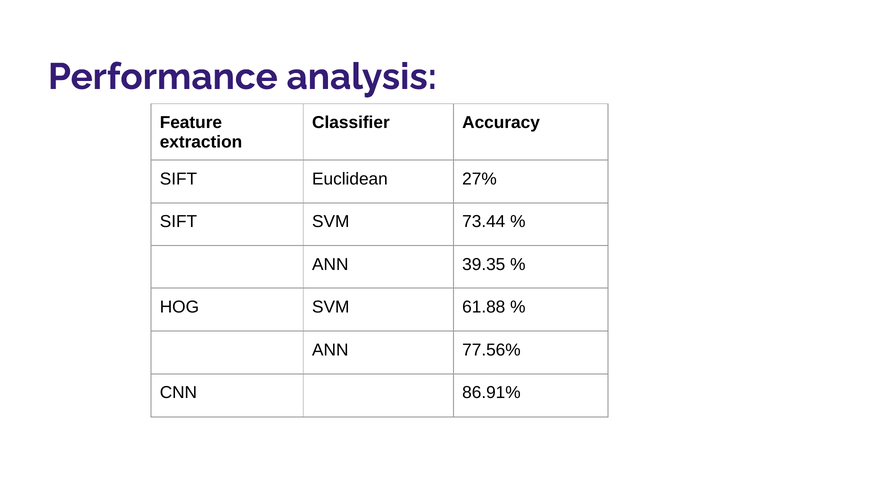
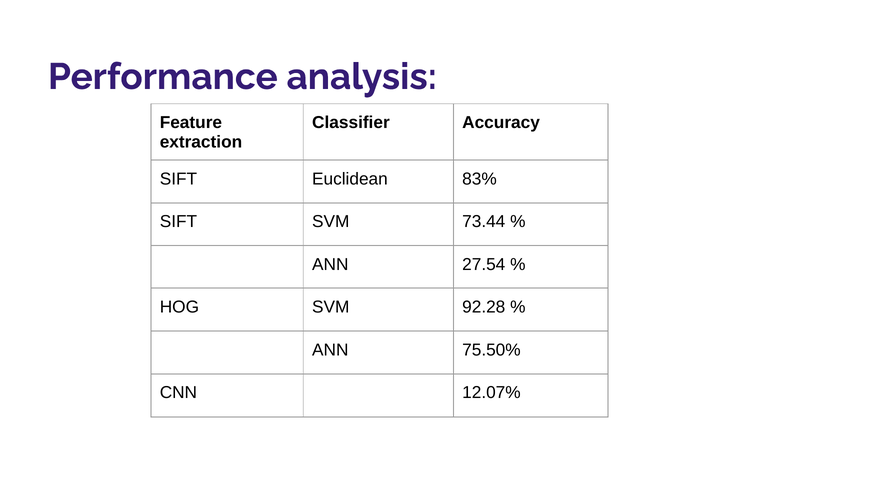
27%: 27% -> 83% (479, 179)
39.35: 39.35 -> 27.54 (484, 264)
61.88: 61.88 -> 92.28 (484, 307)
77.56%: 77.56% -> 75.50% (491, 350)
86.91%: 86.91% -> 12.07% (491, 393)
